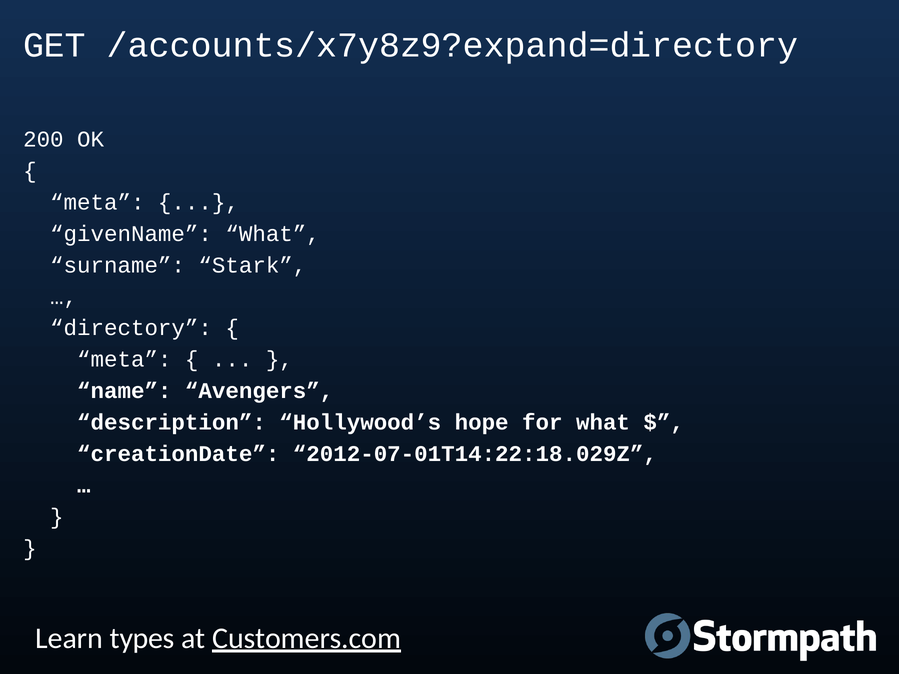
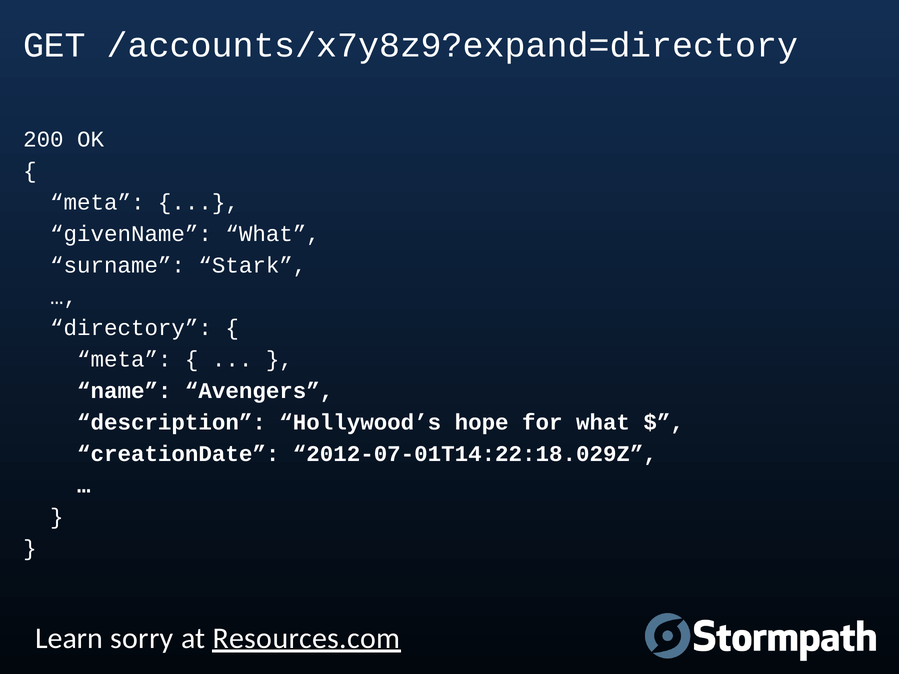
types: types -> sorry (142, 638)
Customers.com: Customers.com -> Resources.com (306, 638)
